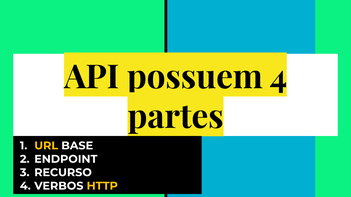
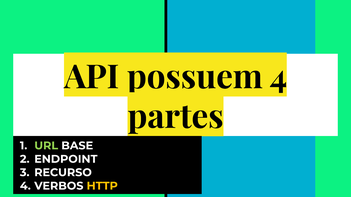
URL colour: yellow -> light green (46, 146)
